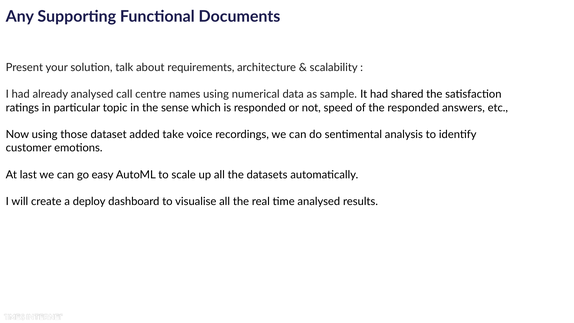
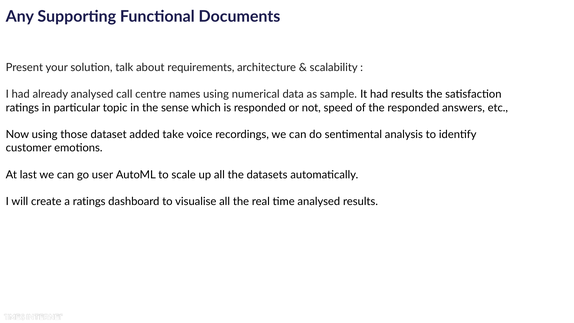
had shared: shared -> results (407, 94)
easy: easy -> user (102, 175)
a deploy: deploy -> ratings (89, 201)
